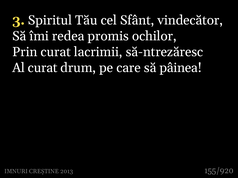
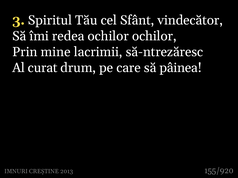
redea promis: promis -> ochilor (108, 36)
Prin curat: curat -> mine (56, 52)
